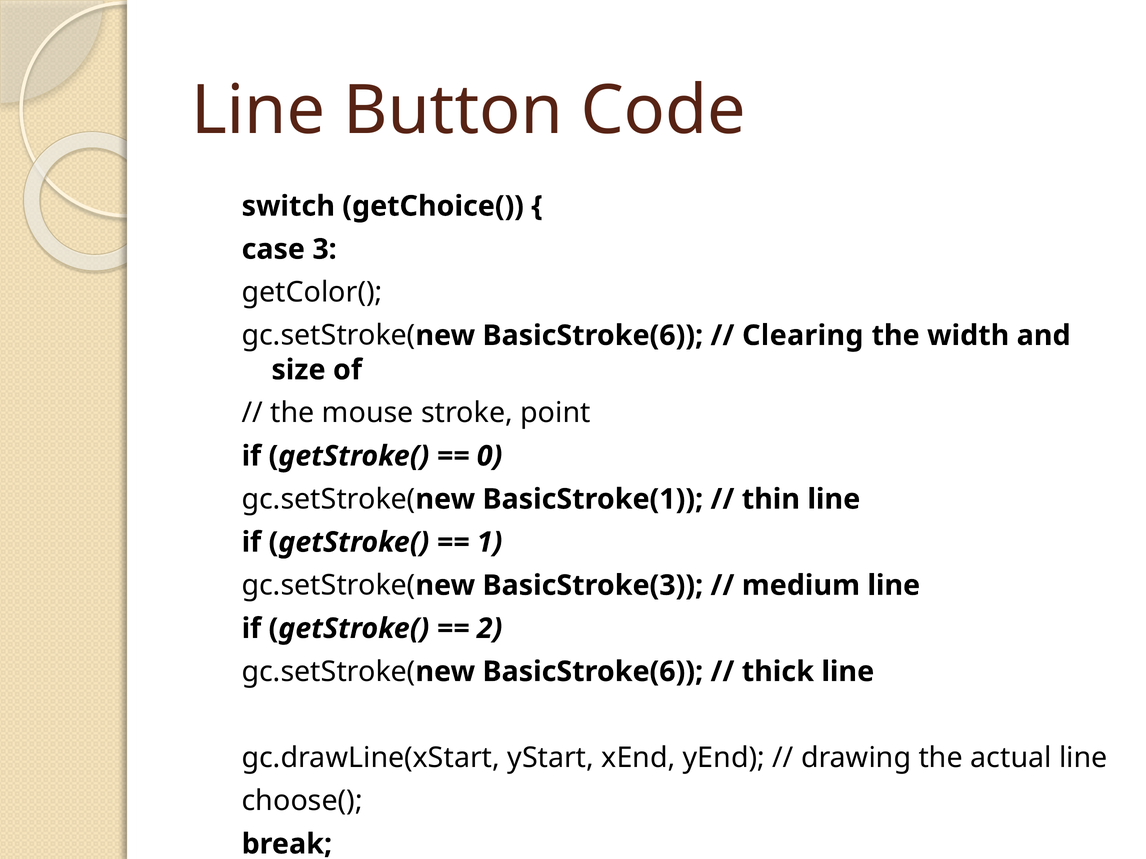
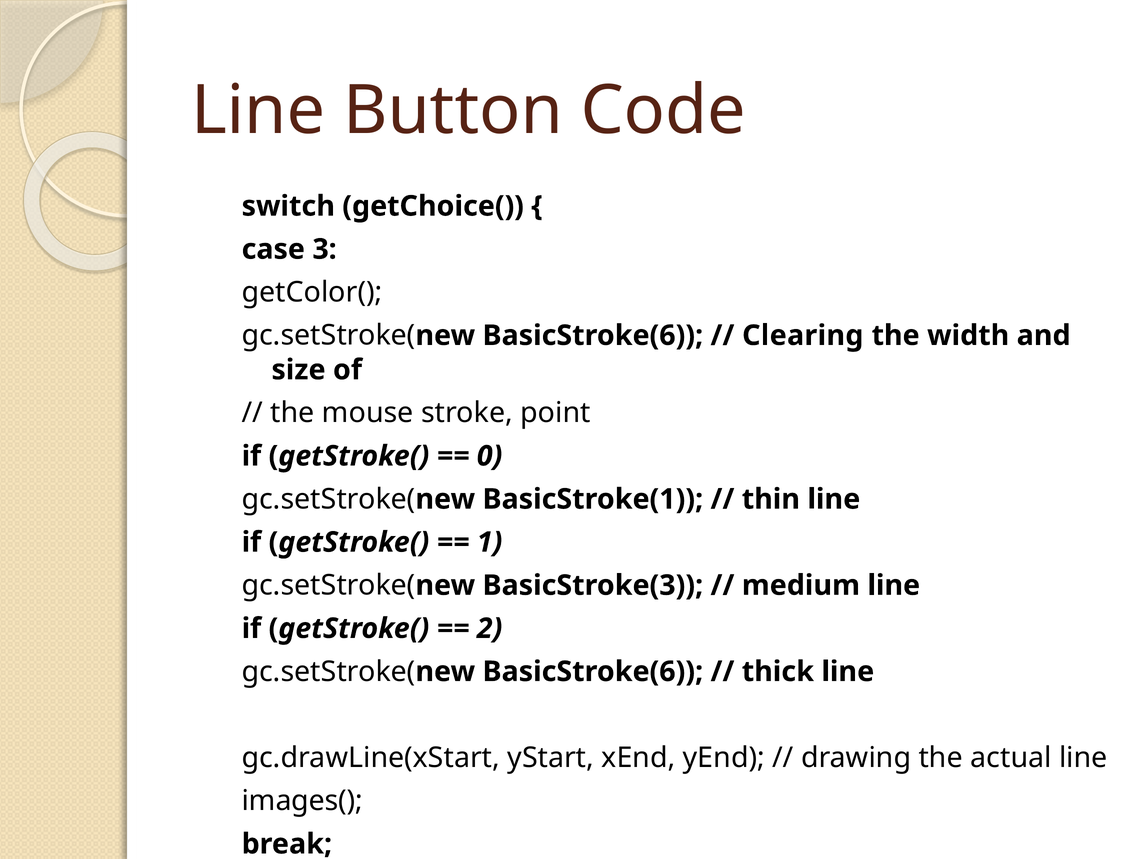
choose(: choose( -> images( (302, 801)
